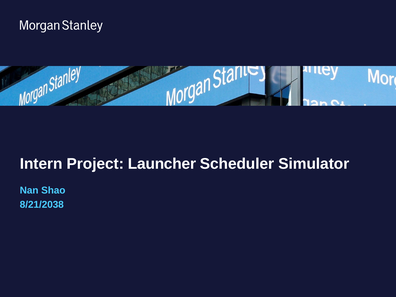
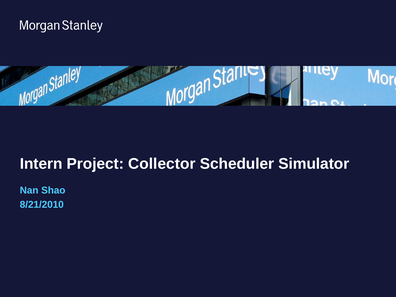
Launcher: Launcher -> Collector (162, 164)
8/21/2038: 8/21/2038 -> 8/21/2010 (42, 205)
